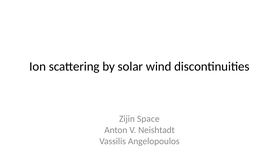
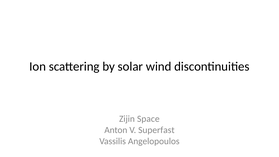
Neishtadt: Neishtadt -> Superfast (156, 130)
